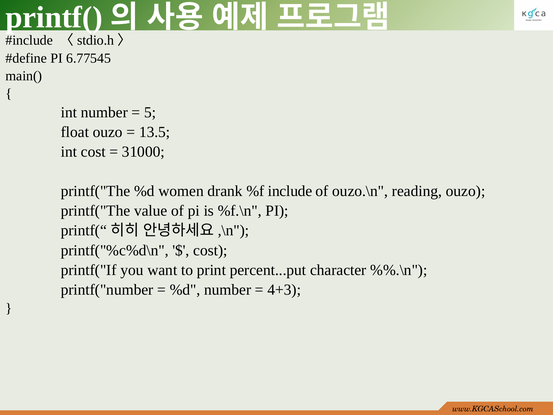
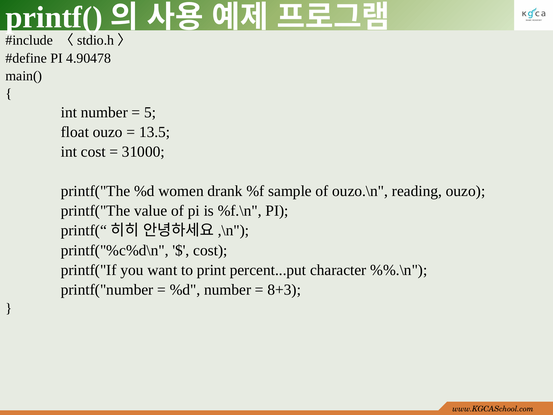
6.77545: 6.77545 -> 4.90478 (89, 58)
include: include -> sample (290, 191)
4+3: 4+3 -> 8+3 (284, 289)
